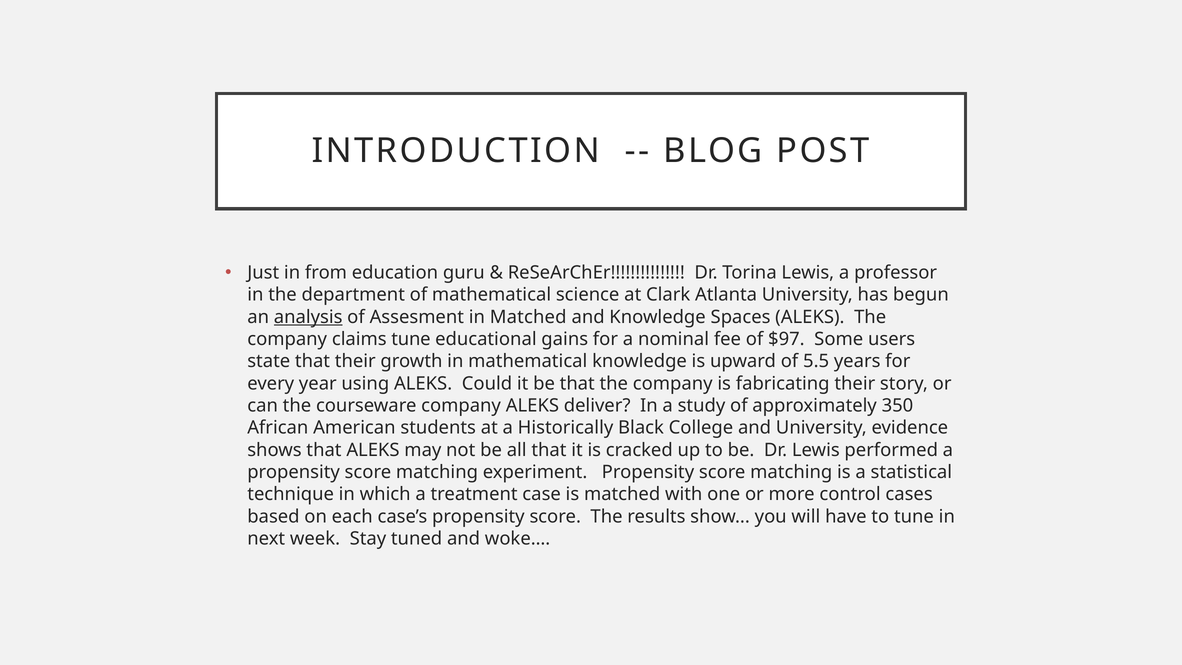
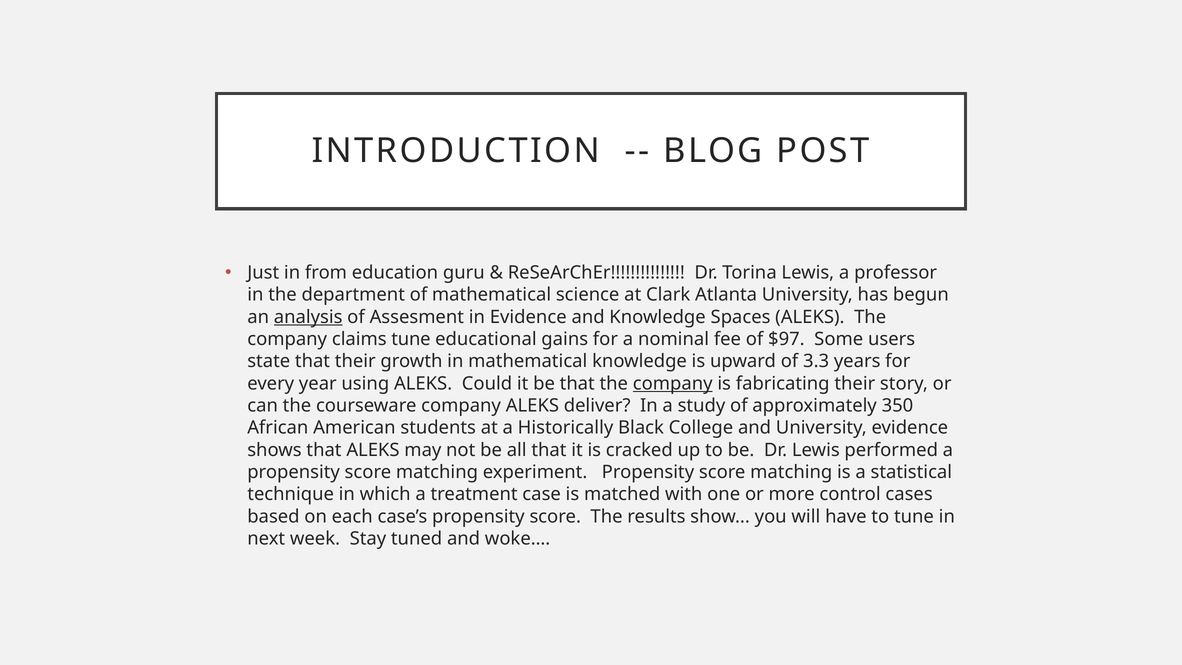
in Matched: Matched -> Evidence (528, 317)
5.5: 5.5 -> 3.3 (816, 361)
company underline: none -> present (673, 383)
